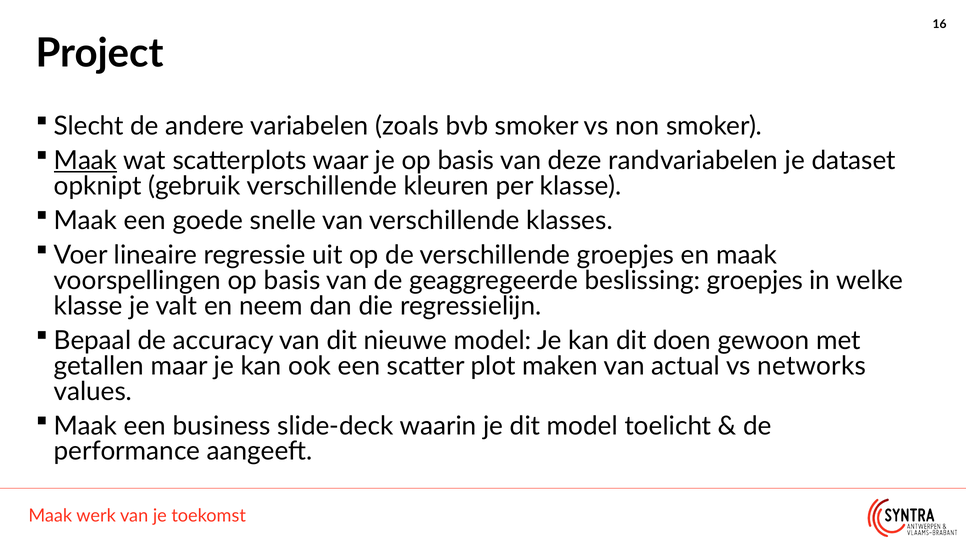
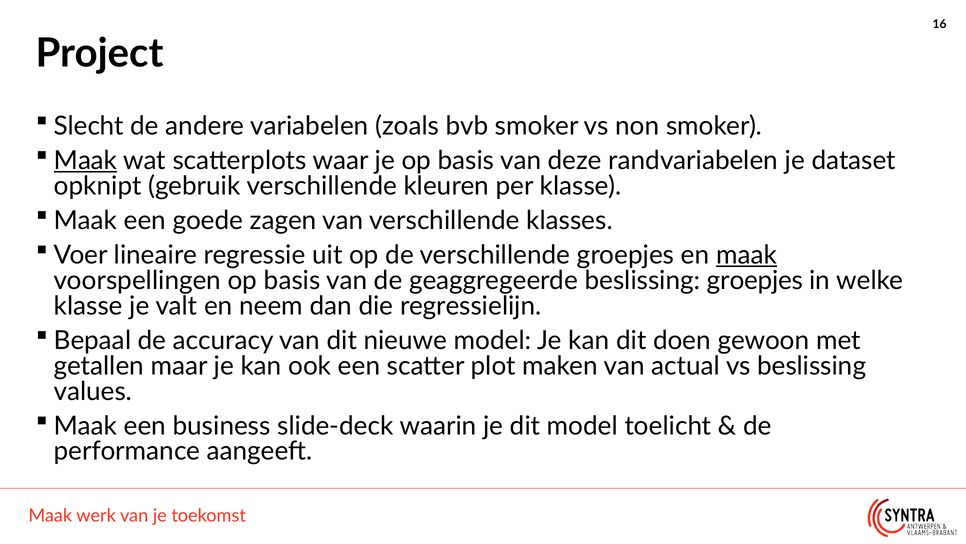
snelle: snelle -> zagen (283, 220)
maak underline: none -> present (746, 255)
vs networks: networks -> beslissing (812, 366)
